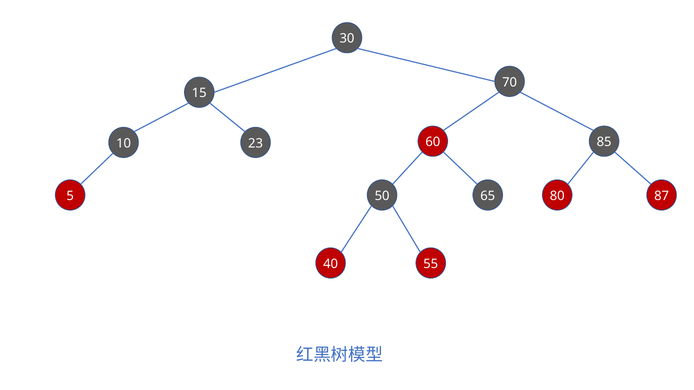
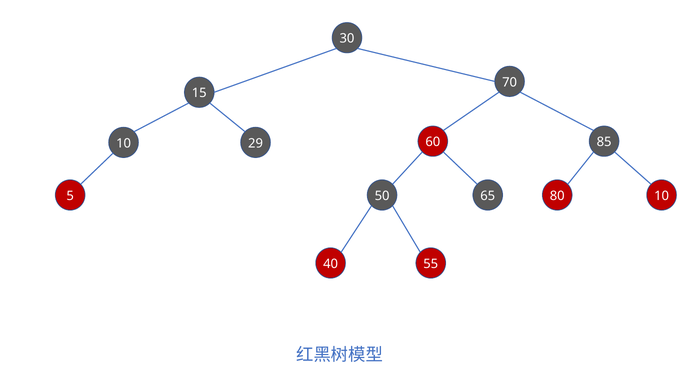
23: 23 -> 29 (256, 143)
80 87: 87 -> 10 (662, 196)
